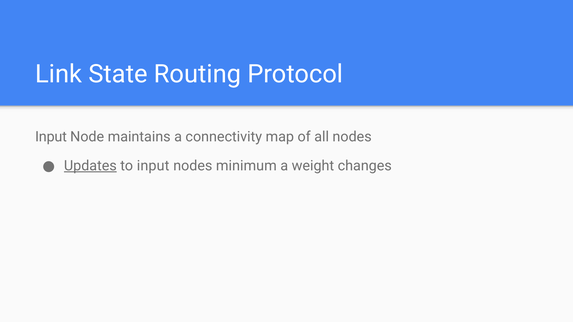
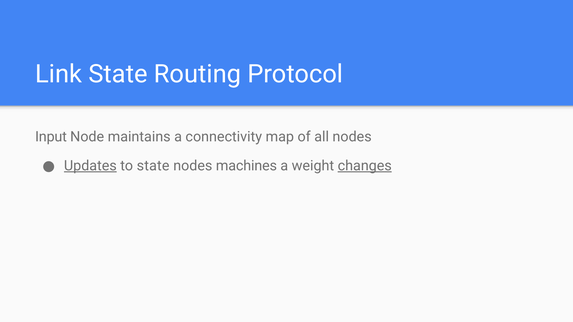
to input: input -> state (153, 166)
minimum: minimum -> machines (246, 166)
changes underline: none -> present (365, 166)
